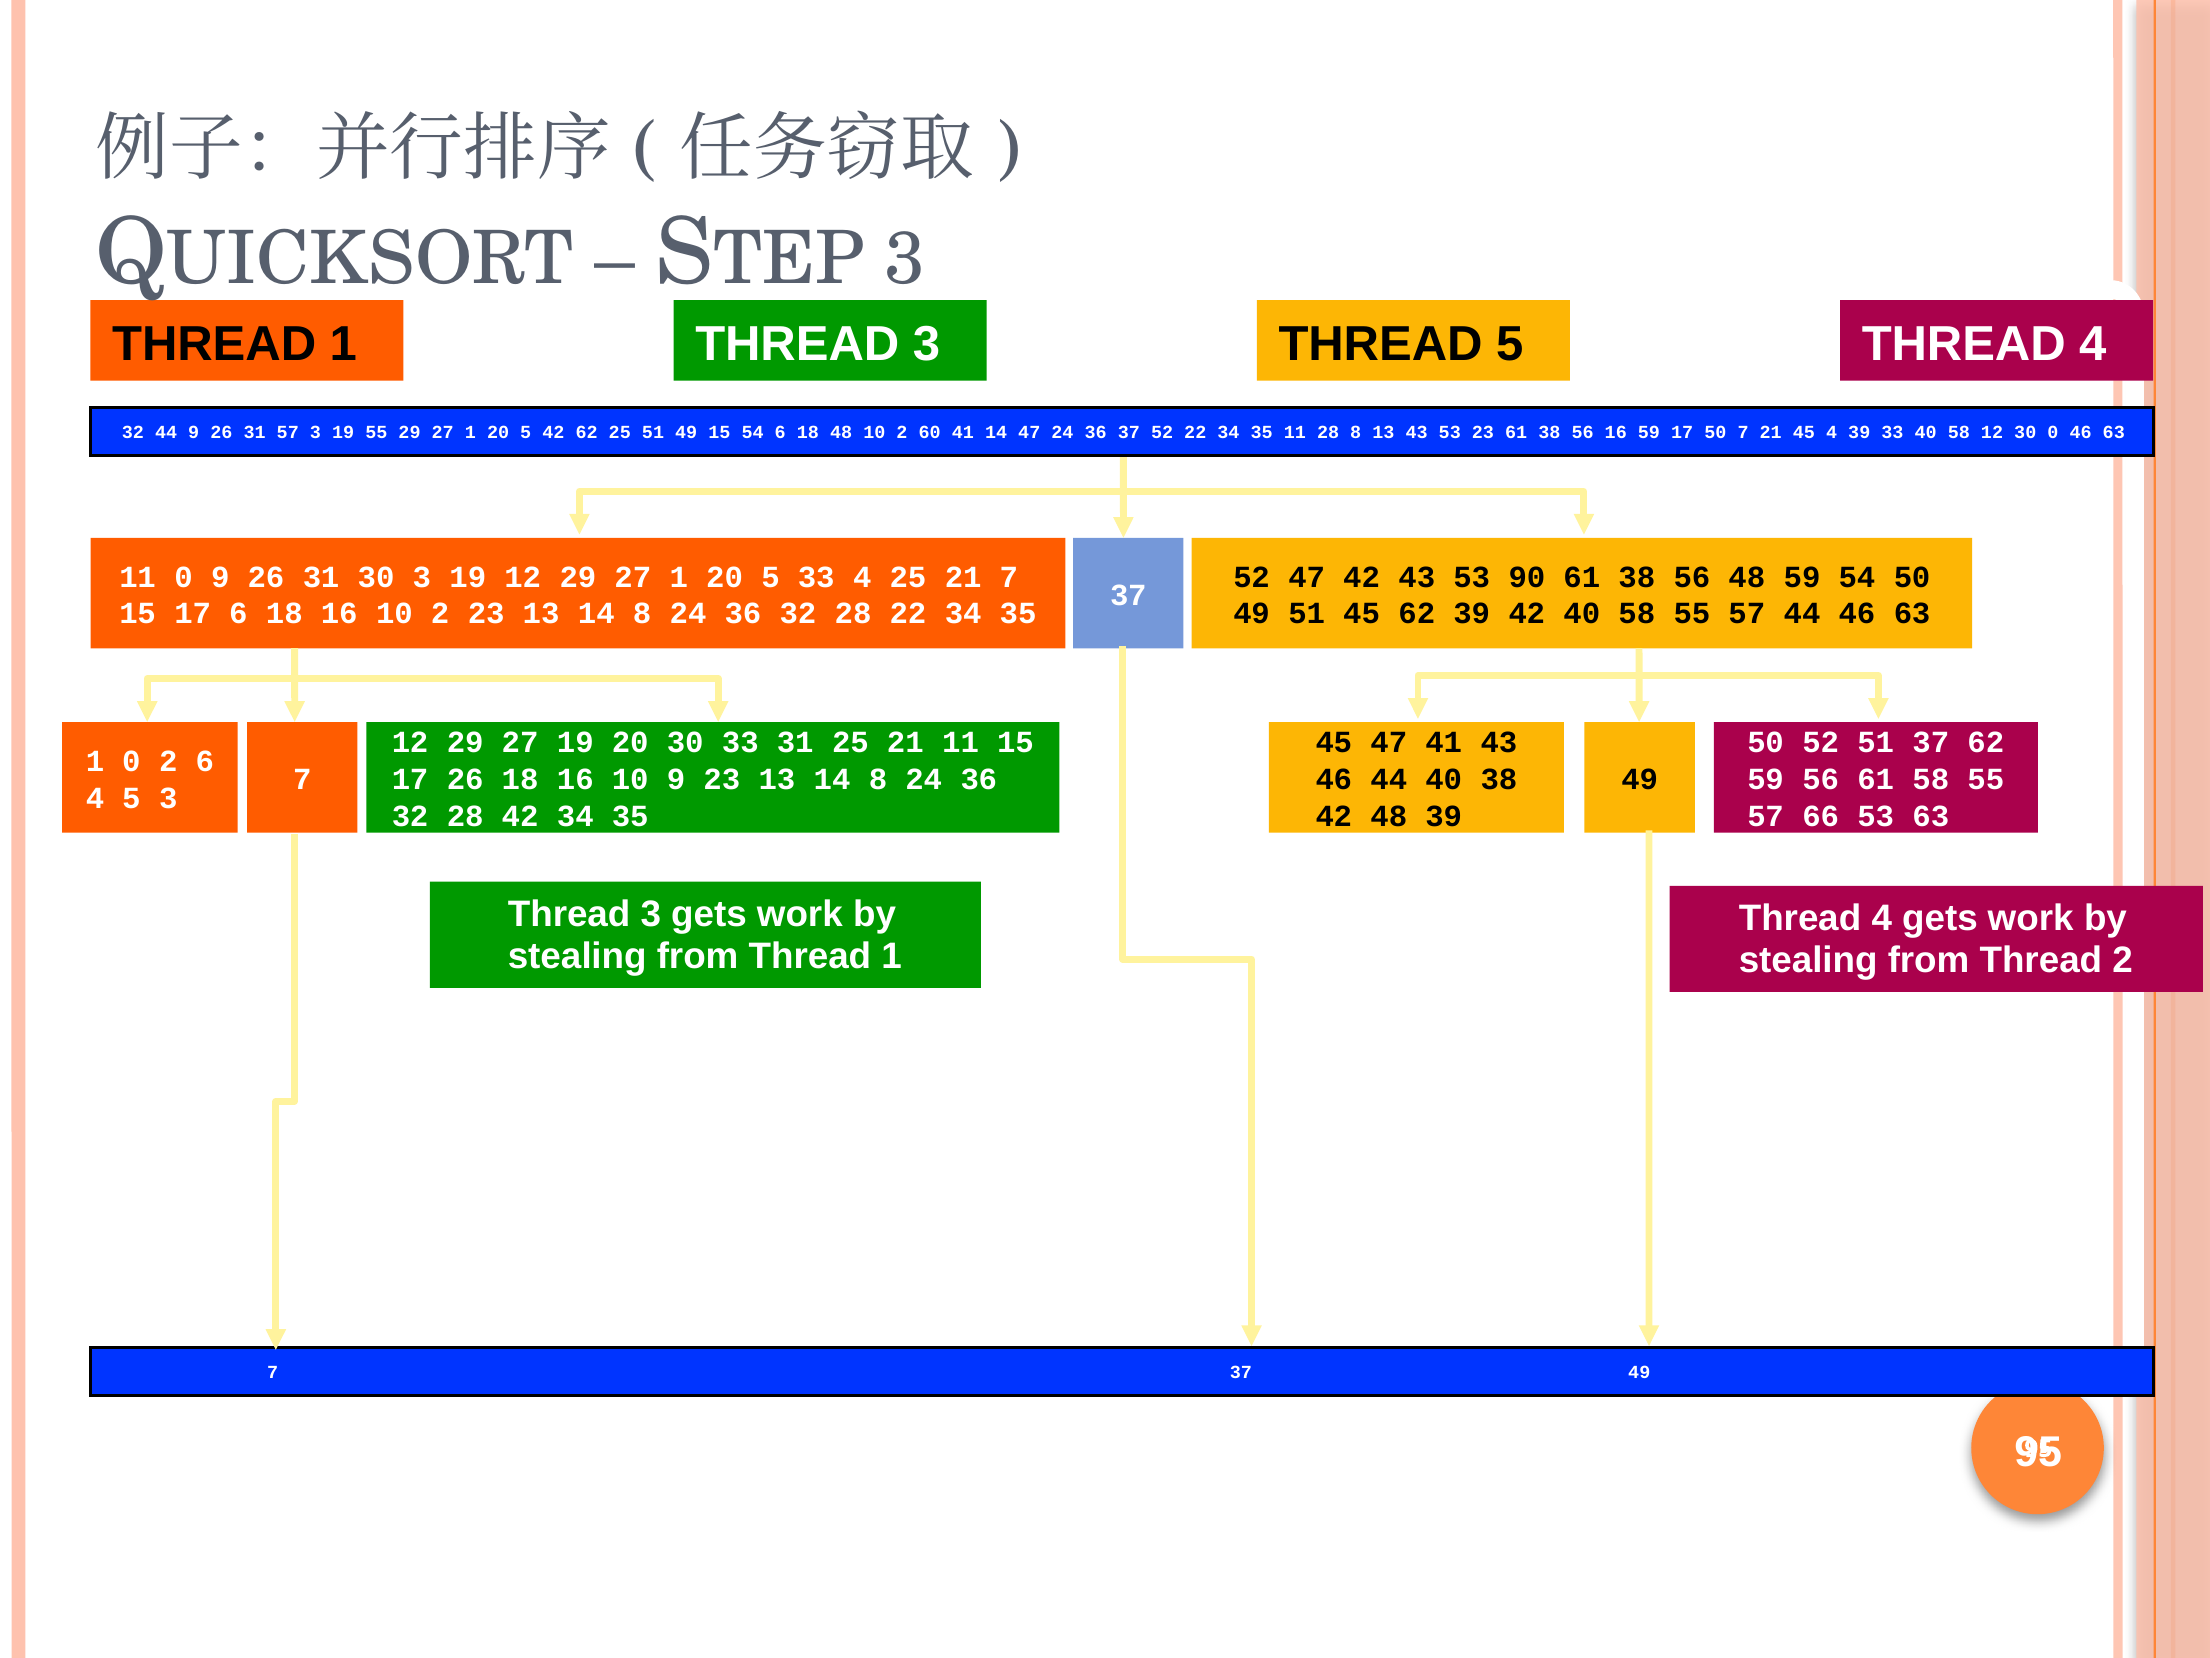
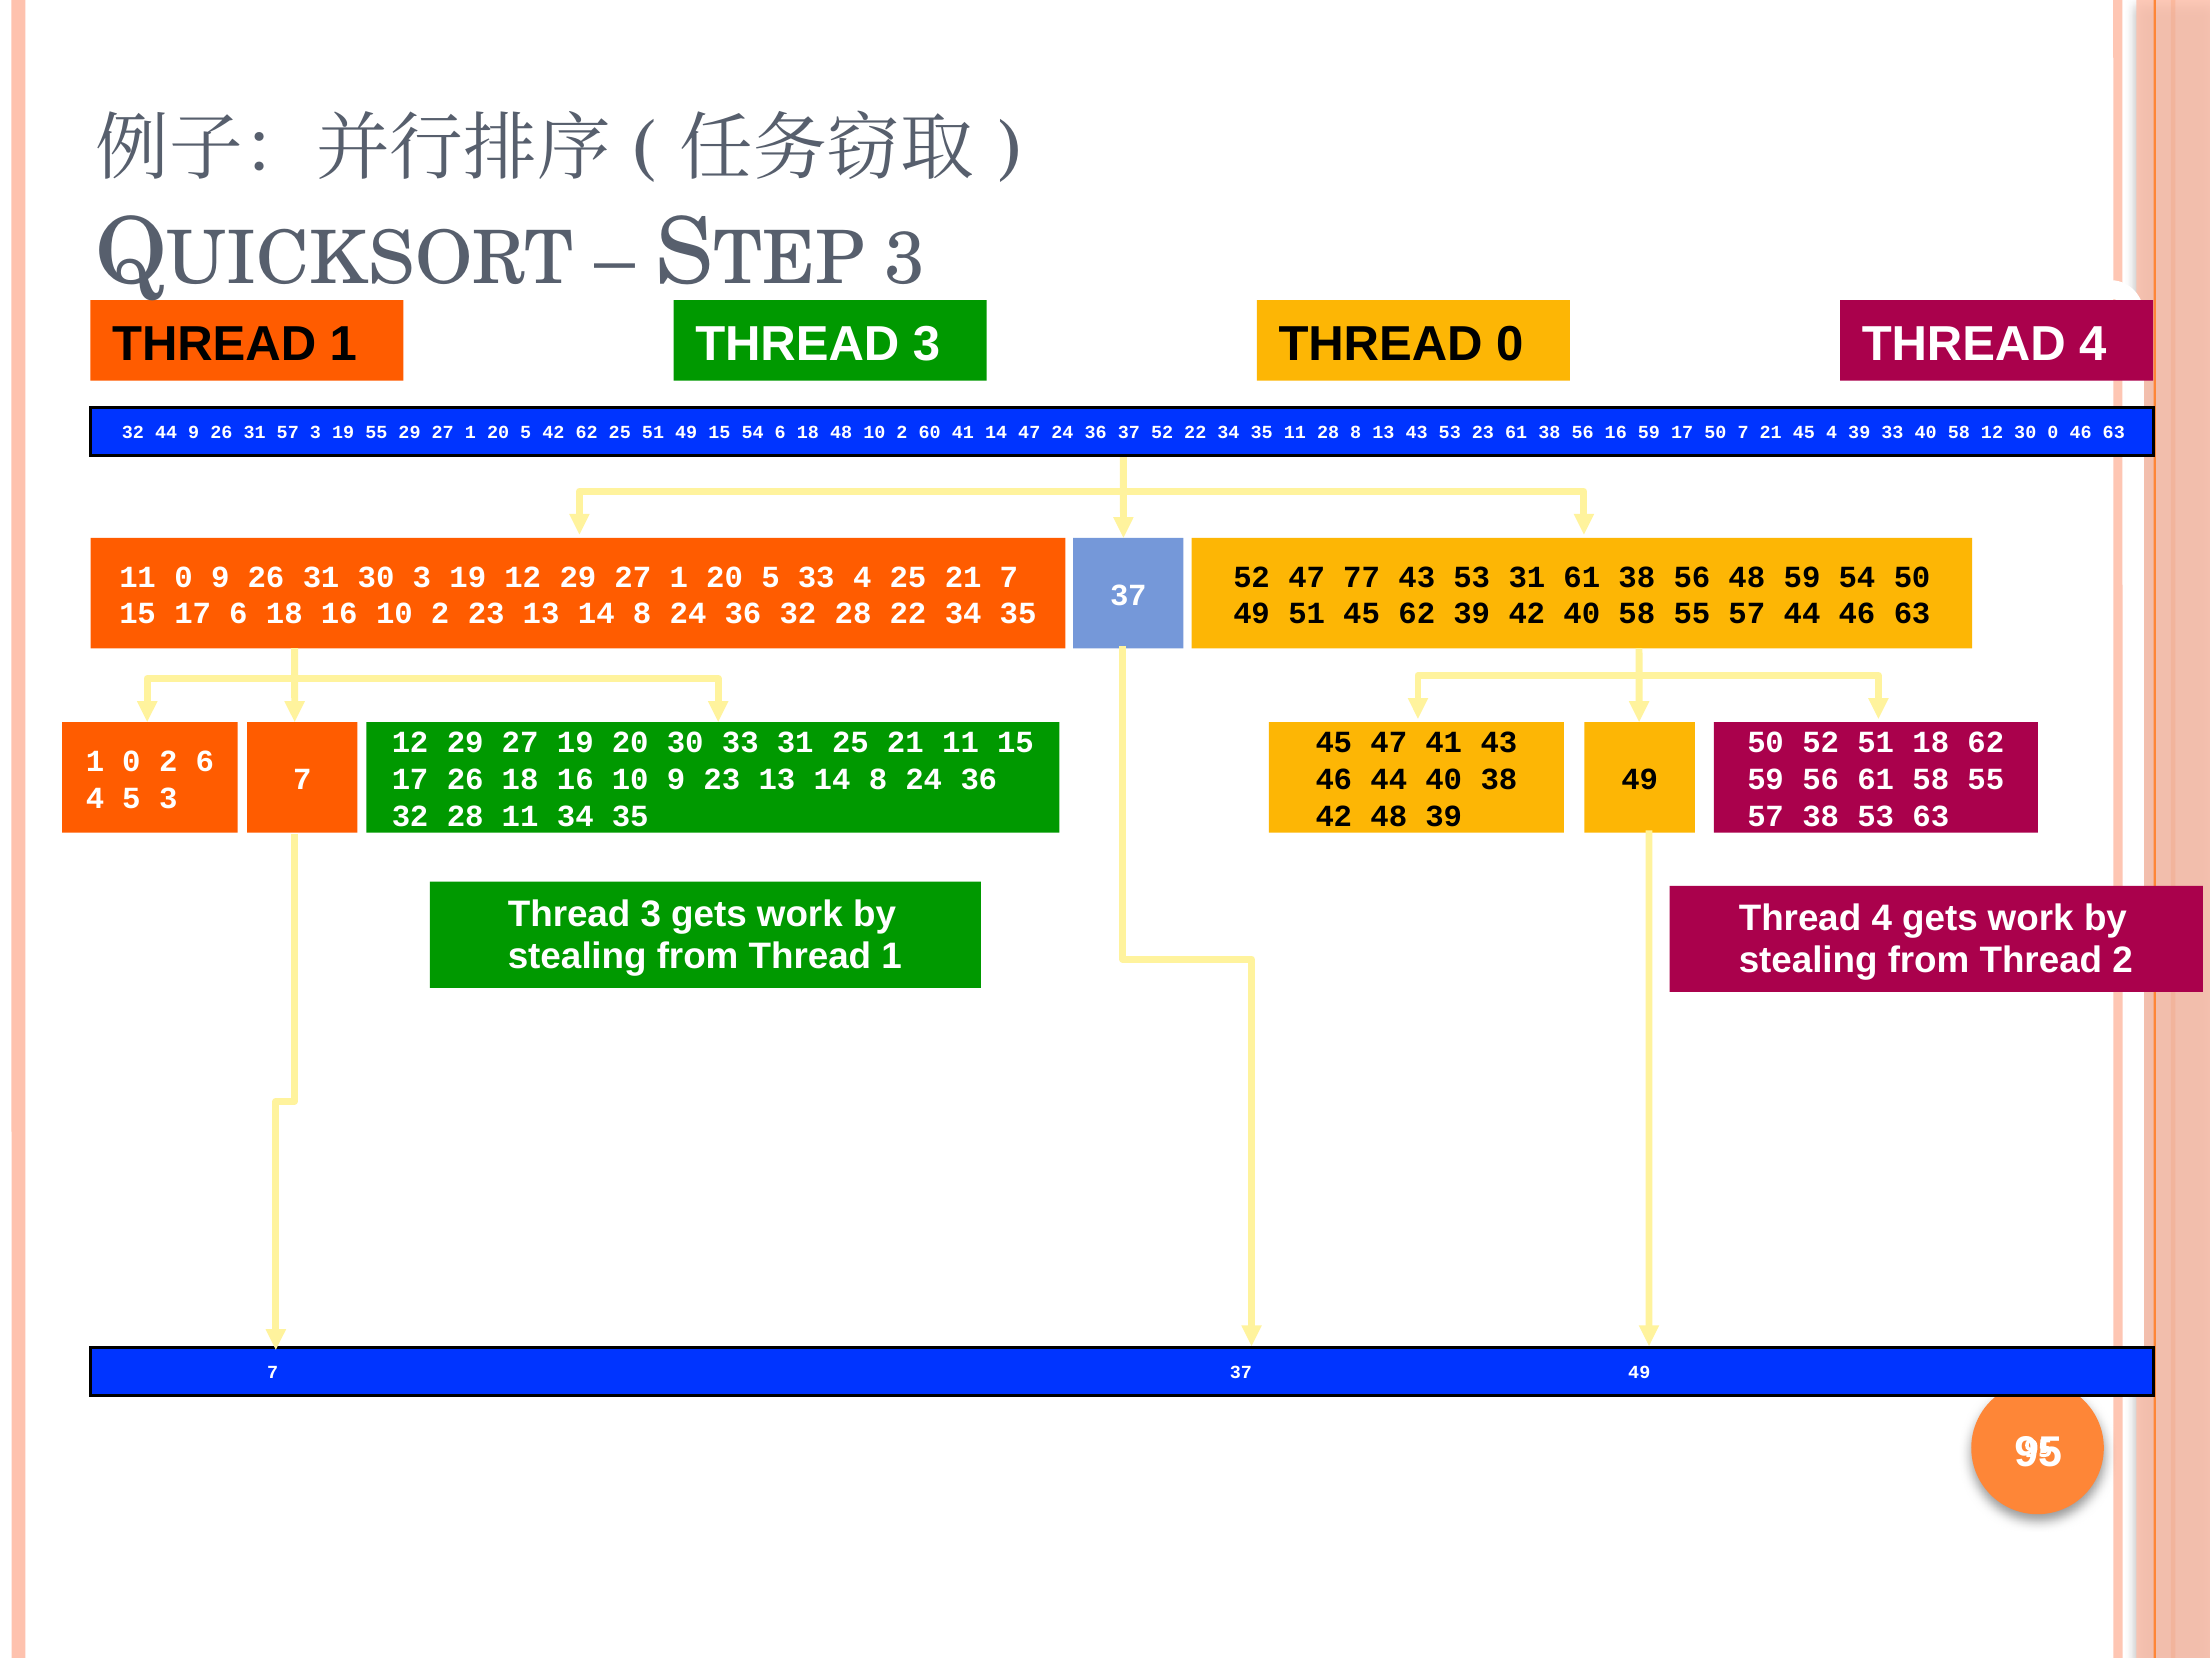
THREAD 5: 5 -> 0 (1510, 344)
47 42: 42 -> 77 (1362, 577)
53 90: 90 -> 31 (1527, 577)
51 37: 37 -> 18 (1931, 742)
28 42: 42 -> 11 (520, 816)
57 66: 66 -> 38 (1821, 816)
